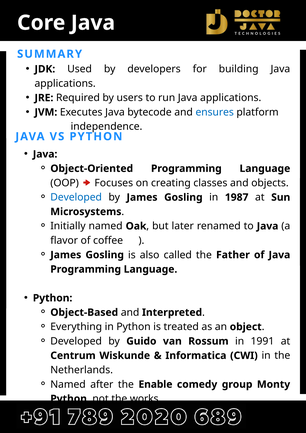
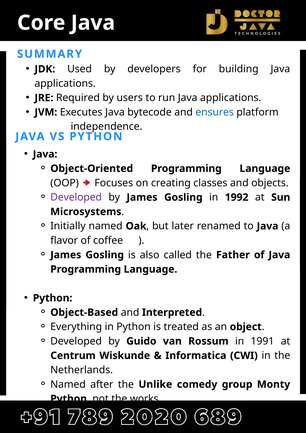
Developed colour: blue -> purple (76, 197)
1987: 1987 -> 1992 (237, 197)
Enable: Enable -> Unlike (155, 384)
